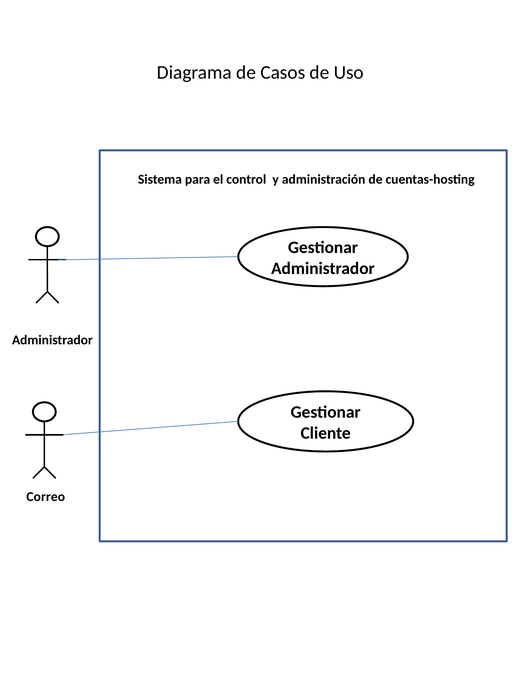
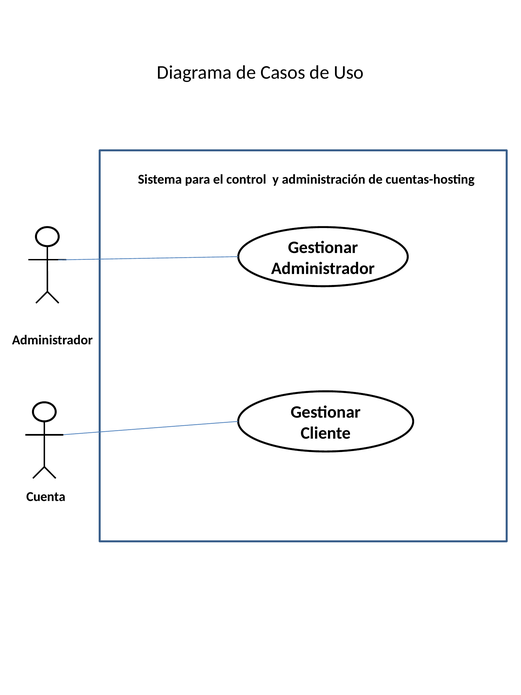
Correo: Correo -> Cuenta (46, 497)
